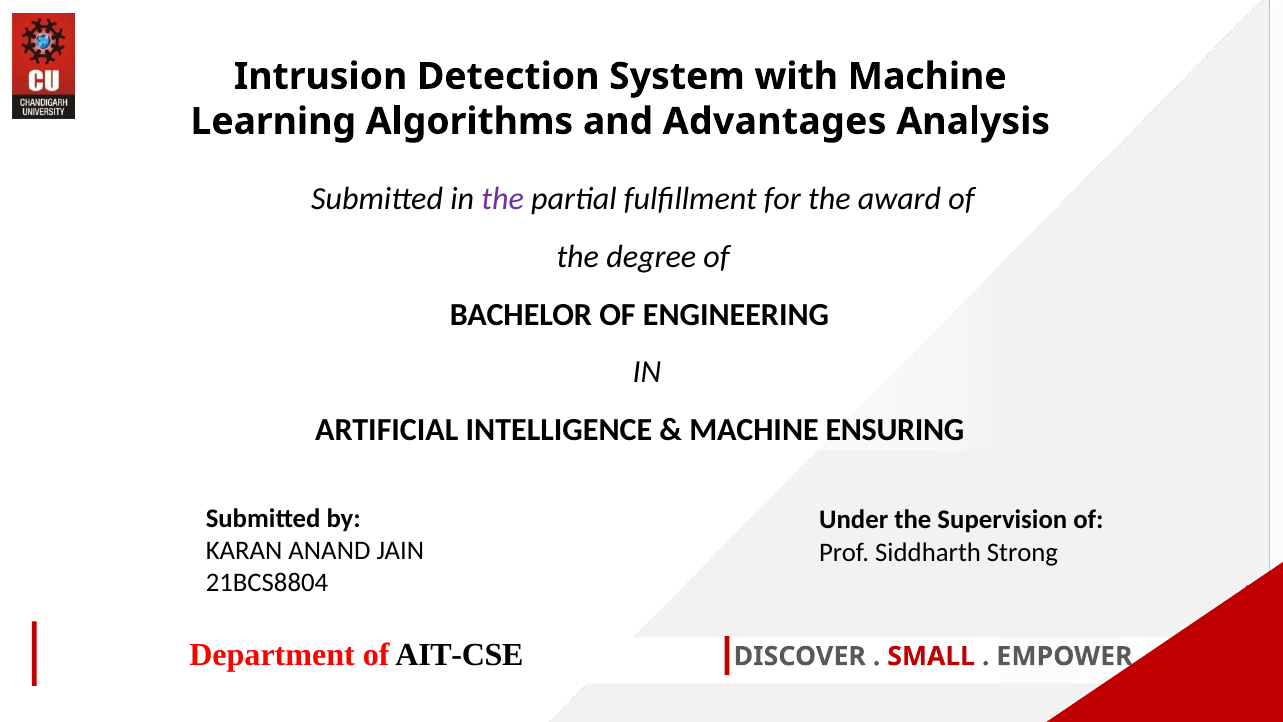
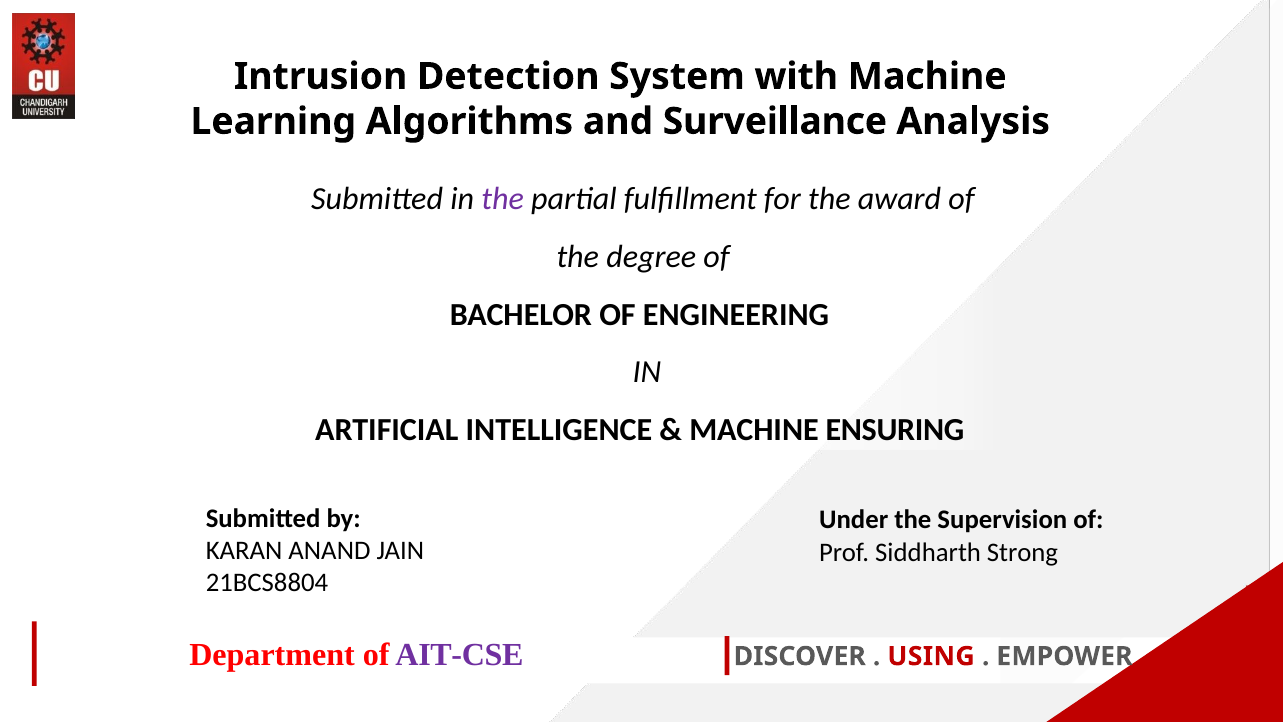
Advantages: Advantages -> Surveillance (775, 121)
AIT-CSE colour: black -> purple (460, 655)
SMALL: SMALL -> USING (931, 656)
